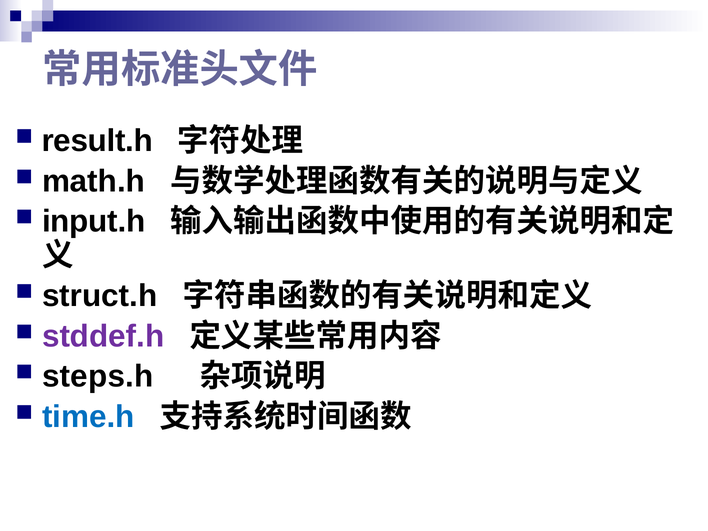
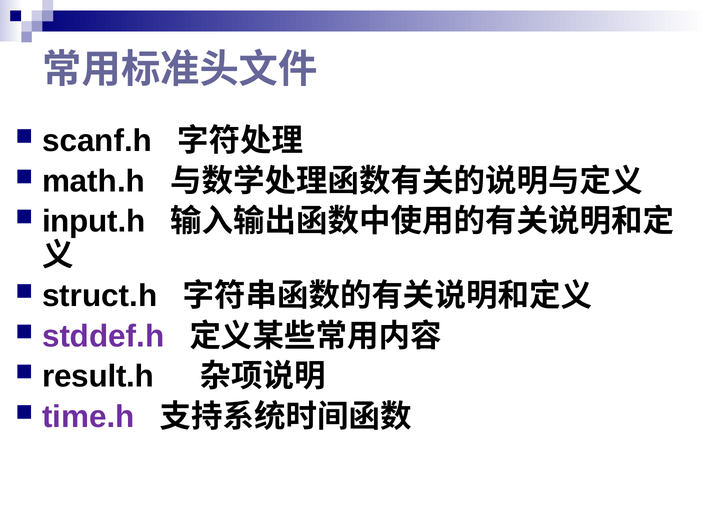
result.h: result.h -> scanf.h (97, 141)
steps.h: steps.h -> result.h (98, 376)
time.h colour: blue -> purple (88, 417)
